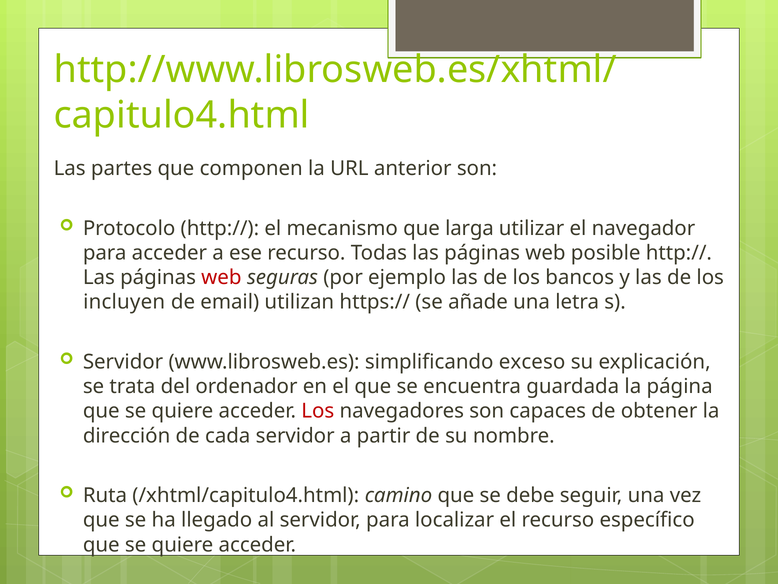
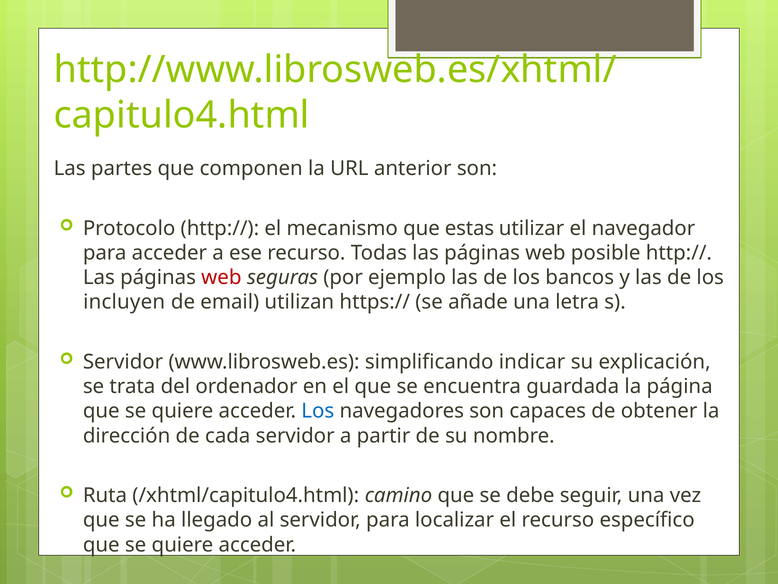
larga: larga -> estas (470, 228)
exceso: exceso -> indicar (532, 362)
Los colour: red -> blue (318, 411)
